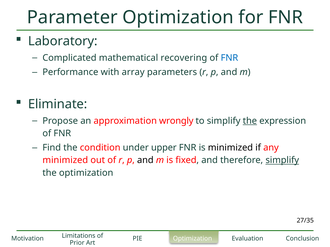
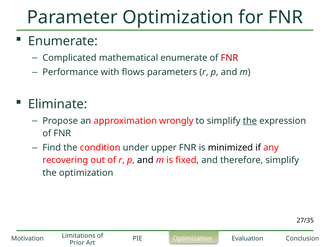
Laboratory: Laboratory -> Enumerate (63, 41)
mathematical recovering: recovering -> enumerate (184, 58)
FNR colour: blue -> red (229, 58)
array: array -> flows (133, 72)
minimized: minimized -> recovering (65, 161)
simplify underline: present -> none (282, 161)
